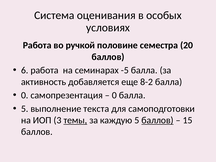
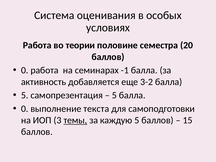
ручкой: ручкой -> теории (80, 45)
6: 6 -> 0 (25, 70)
-5: -5 -> -1 (125, 70)
8-2: 8-2 -> 3-2 (147, 82)
0: 0 -> 5 (25, 95)
0: 0 -> 5 (114, 95)
5: 5 -> 0 (25, 109)
баллов underline: present -> none (158, 120)
